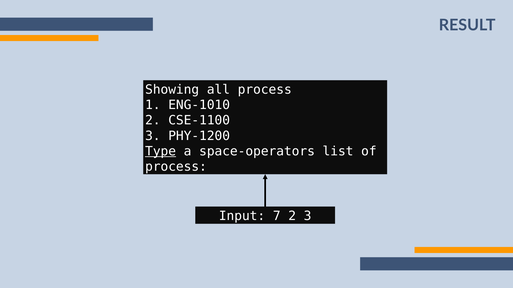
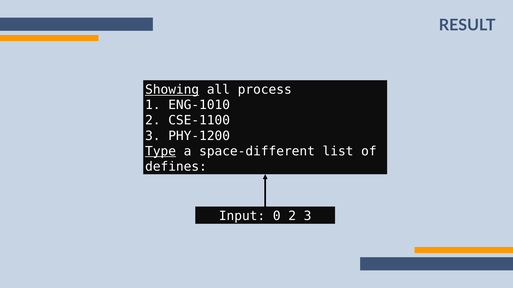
Showing underline: none -> present (172, 90)
space-operators: space-operators -> space-different (257, 151)
process: process -> defines (176, 167)
7: 7 -> 0 (277, 217)
